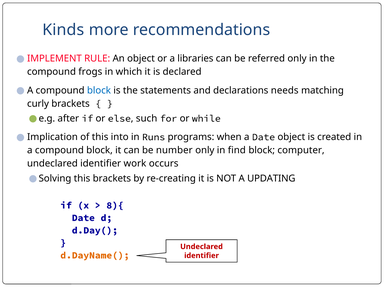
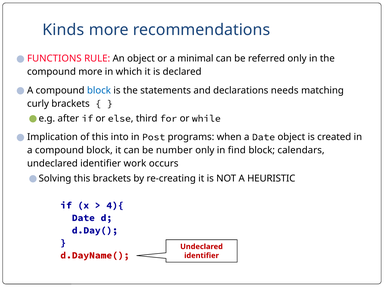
IMPLEMENT: IMPLEMENT -> FUNCTIONS (54, 59)
libraries: libraries -> minimal (195, 59)
compound frogs: frogs -> more (90, 72)
such: such -> third (147, 118)
Runs: Runs -> Post (154, 137)
computer: computer -> calendars (301, 150)
UPDATING: UPDATING -> HEURISTIC (271, 178)
8){: 8){ -> 4){ (115, 205)
d.DayName( colour: orange -> red (95, 255)
